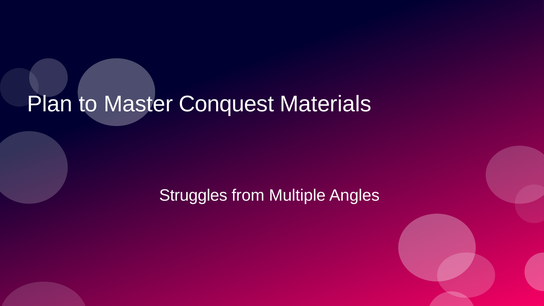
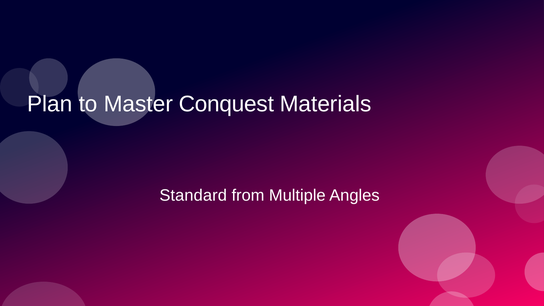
Struggles: Struggles -> Standard (193, 195)
